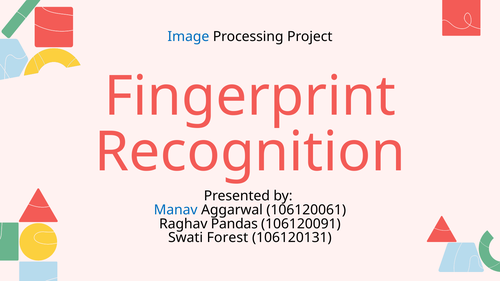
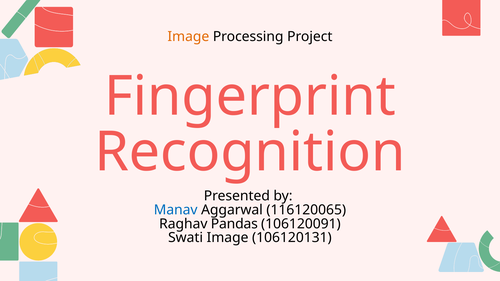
Image colour: blue -> orange (188, 36)
106120061: 106120061 -> 116120065 (306, 210)
Swati Forest: Forest -> Image (228, 238)
